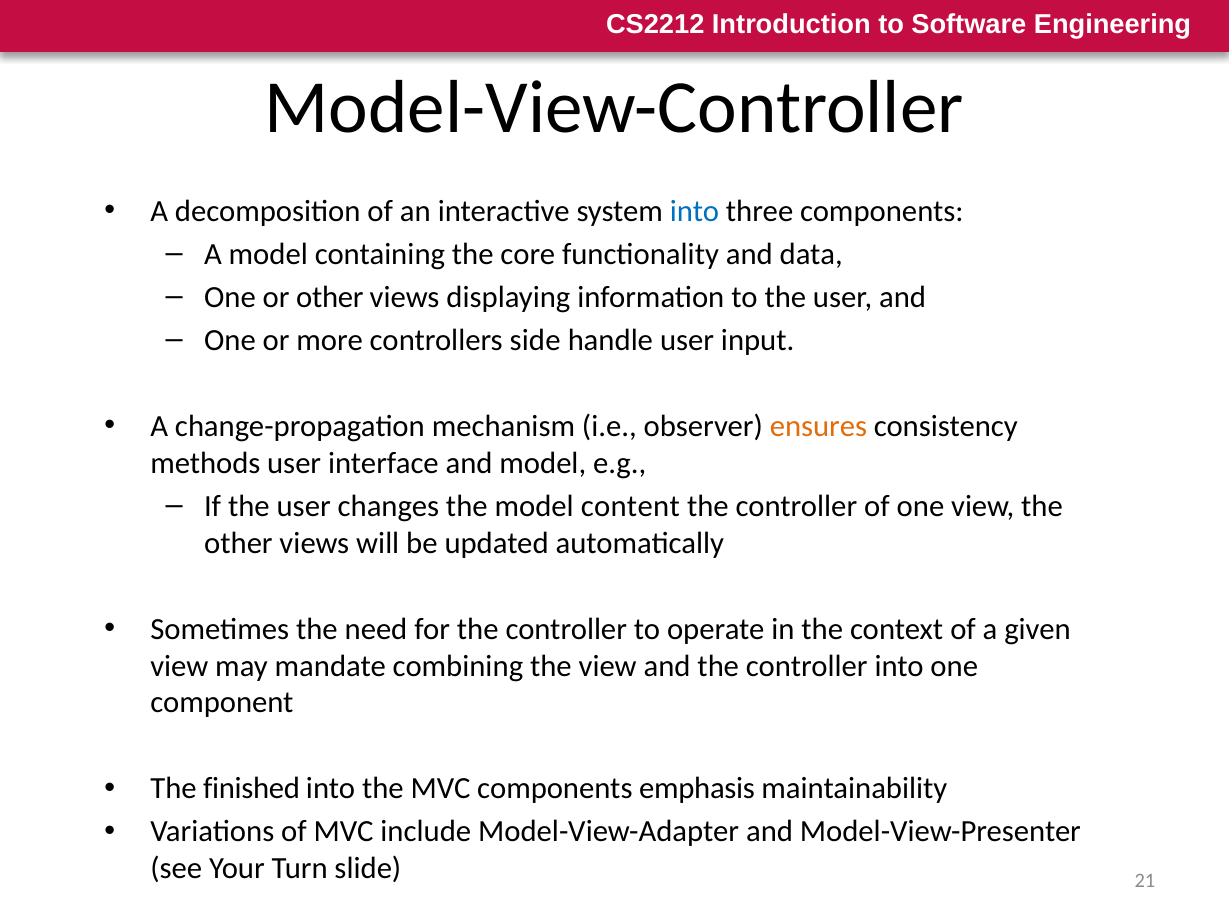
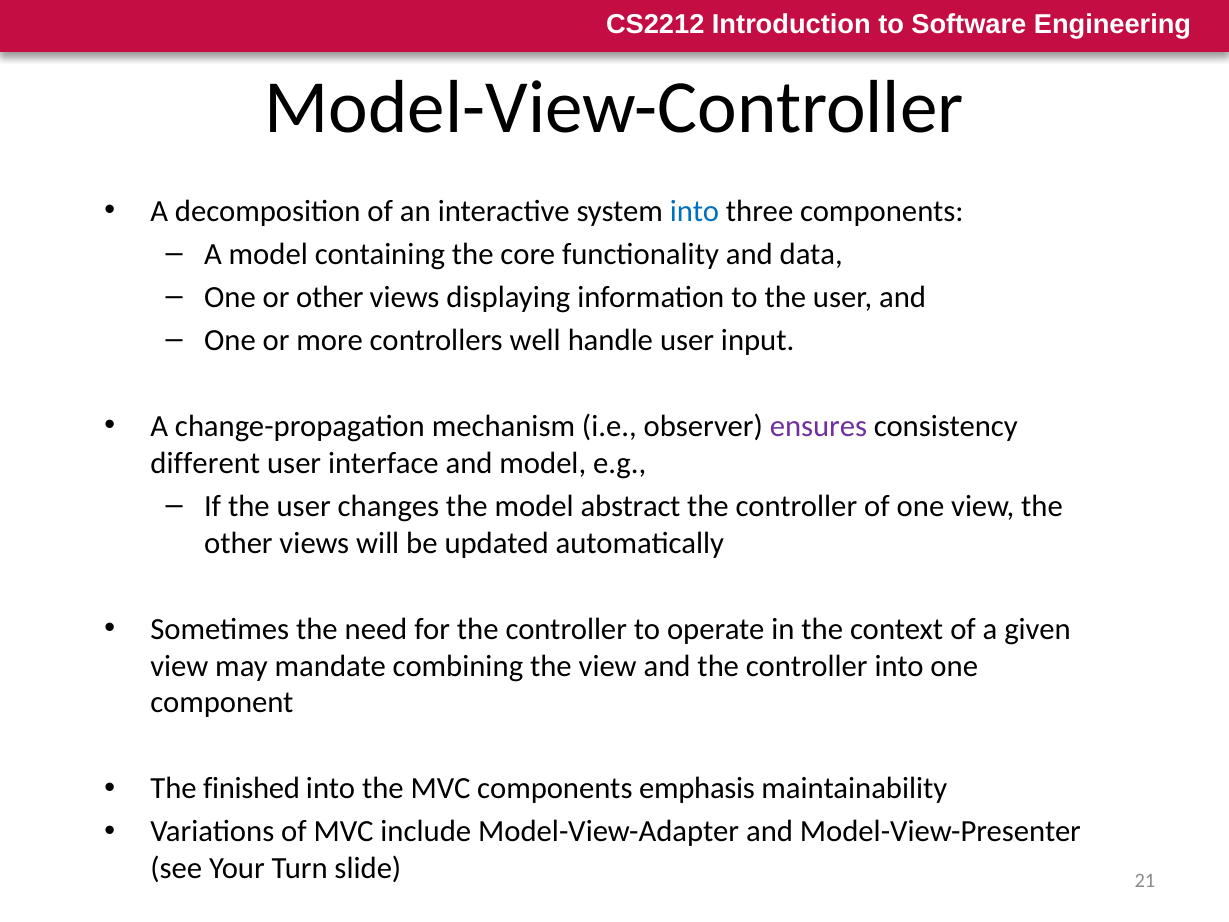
side: side -> well (535, 340)
ensures colour: orange -> purple (819, 426)
methods: methods -> different (205, 463)
content: content -> abstract (631, 506)
